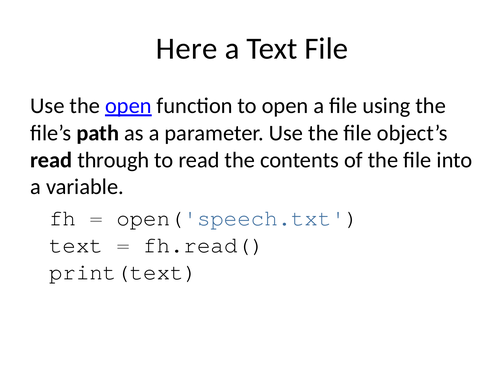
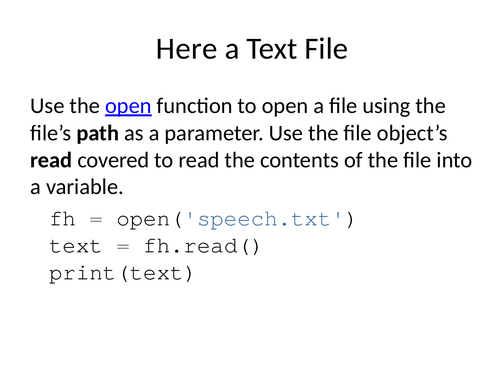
through: through -> covered (113, 160)
